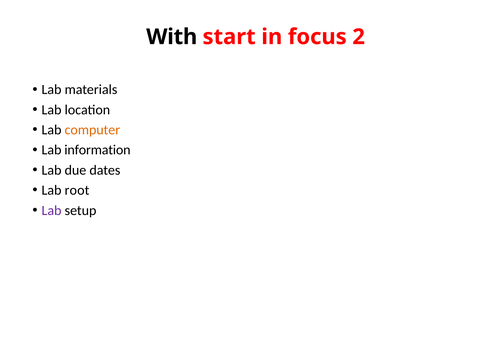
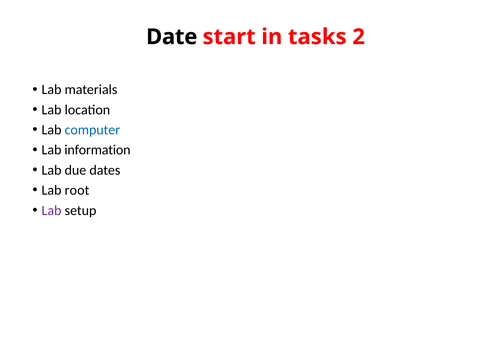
With: With -> Date (172, 37)
focus: focus -> tasks (317, 37)
computer colour: orange -> blue (92, 130)
